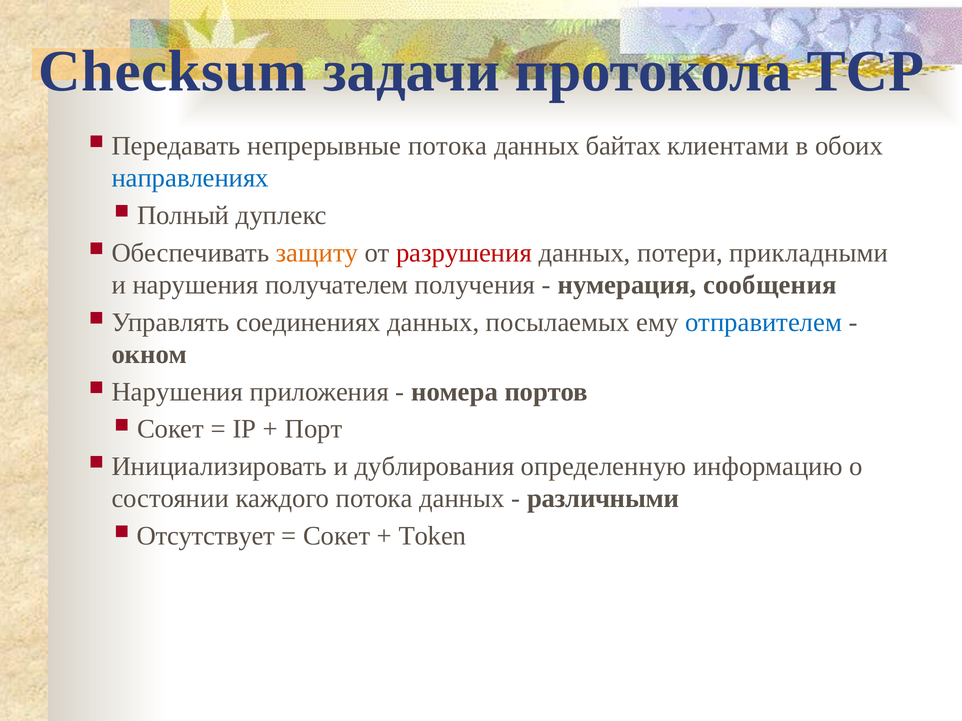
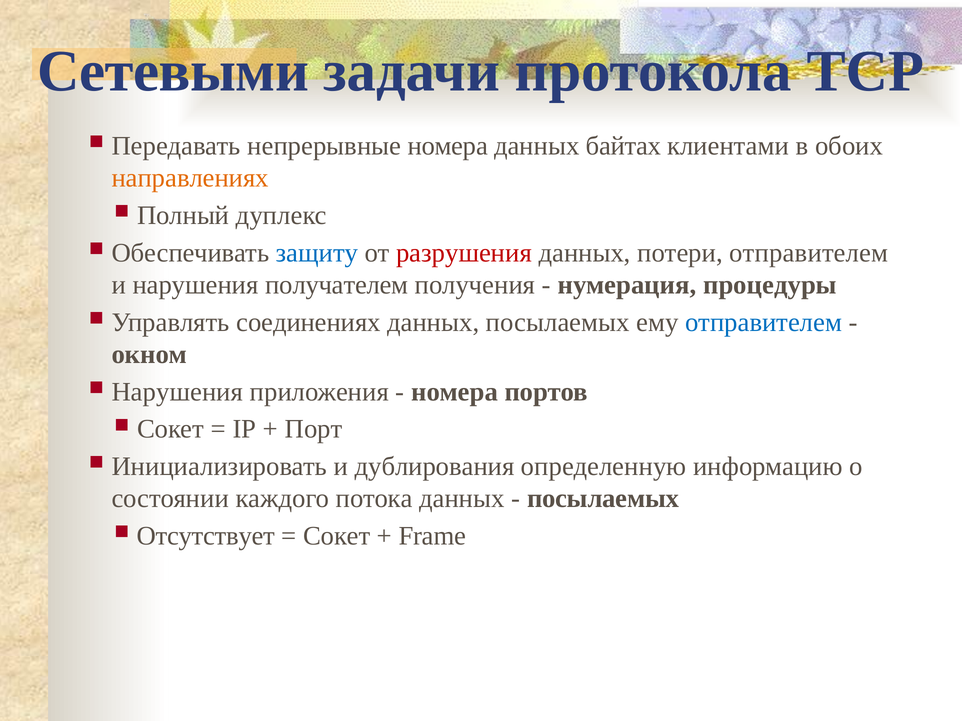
Checksum: Checksum -> Сетевыми (173, 71)
непрерывные потока: потока -> номера (448, 146)
направлениях colour: blue -> orange (190, 178)
защиту colour: orange -> blue (317, 253)
потери прикладными: прикладными -> отправителем (809, 253)
сообщения: сообщения -> процедуры (770, 285)
различными: различными -> посылаемых (603, 499)
Token: Token -> Frame (432, 536)
